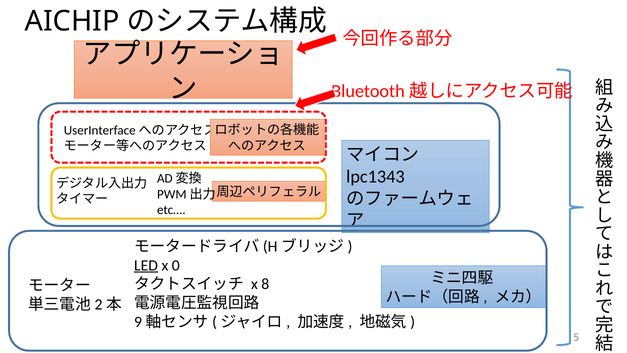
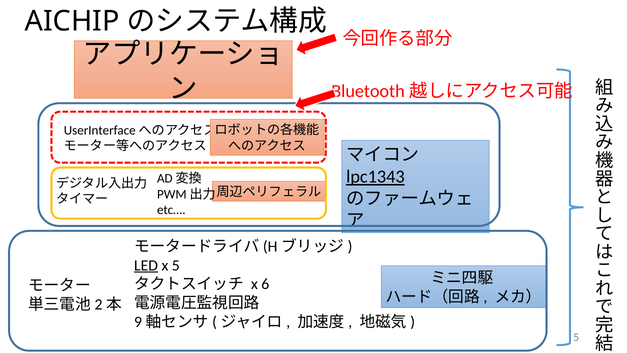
lpc1343 underline: none -> present (375, 177)
x 0: 0 -> 5 (176, 265)
8: 8 -> 6 (265, 284)
